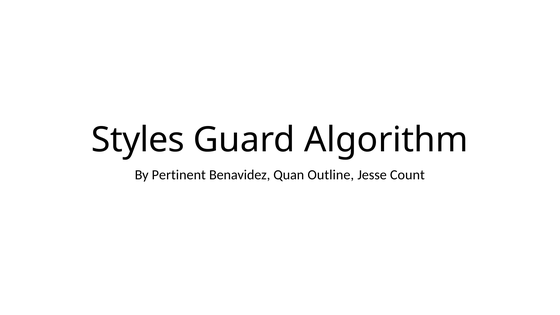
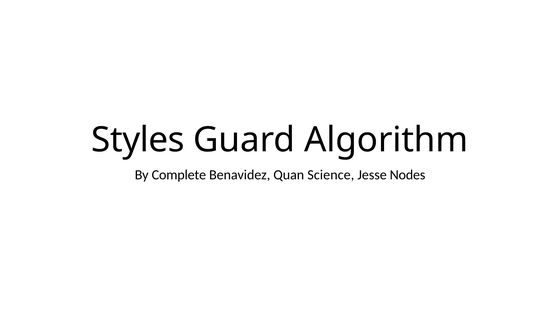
Pertinent: Pertinent -> Complete (179, 175)
Outline: Outline -> Science (331, 175)
Count: Count -> Nodes (408, 175)
